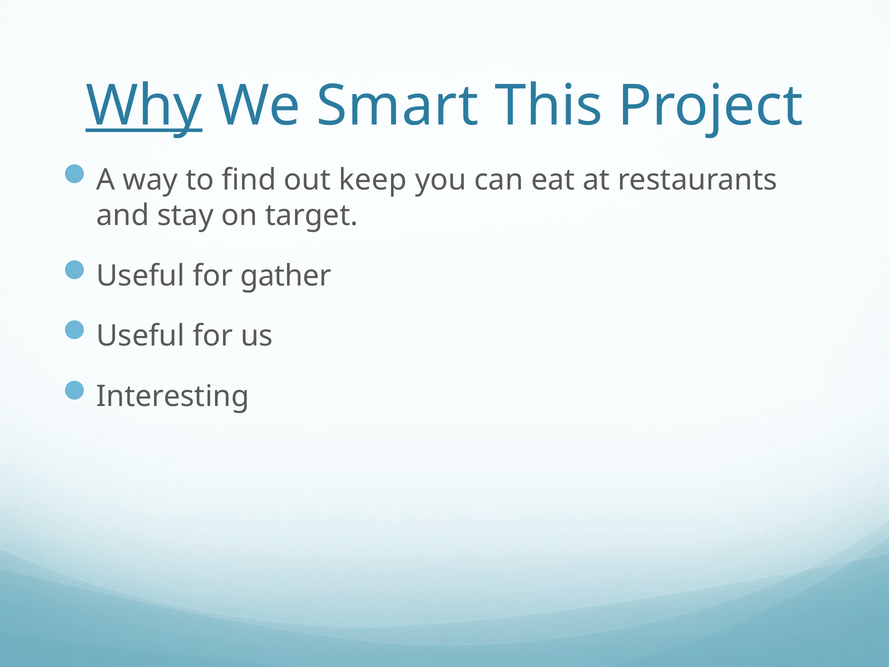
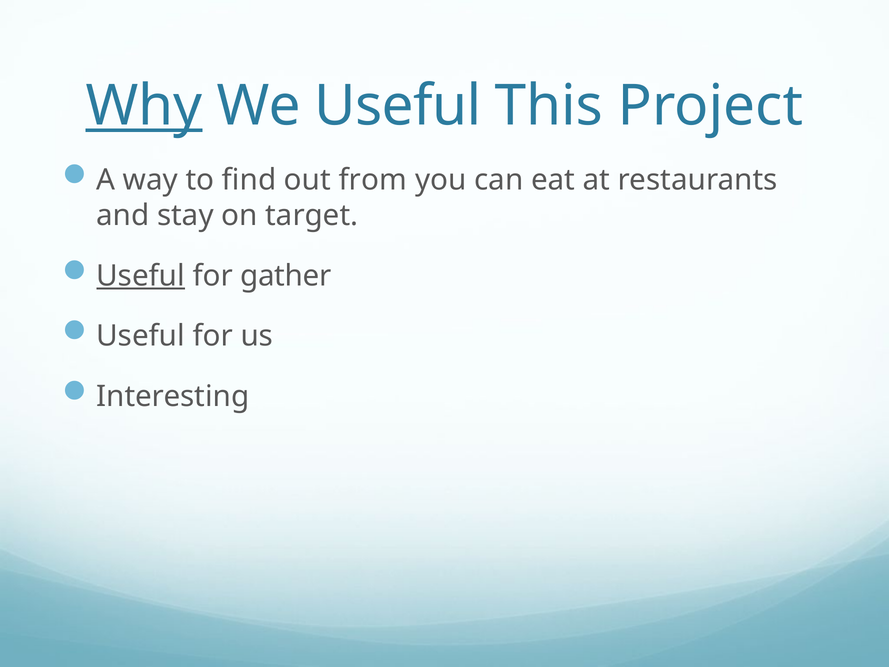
We Smart: Smart -> Useful (398, 106)
keep: keep -> from (373, 180)
Useful underline: none -> present (141, 276)
